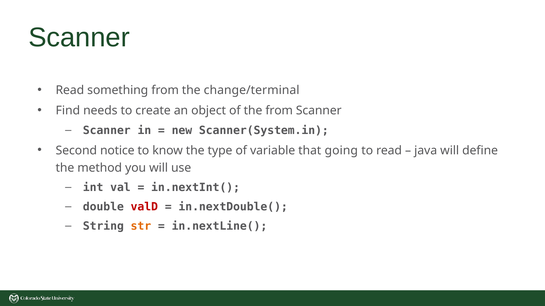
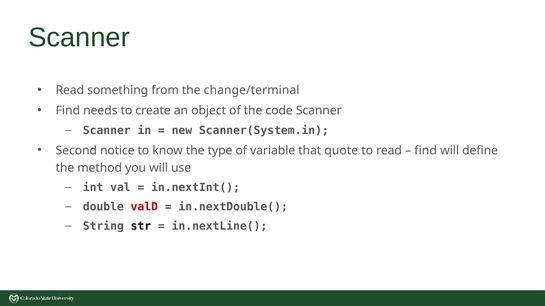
the from: from -> code (279, 111)
going: going -> quote (341, 151)
java: java -> find (426, 151)
str colour: orange -> black (141, 227)
